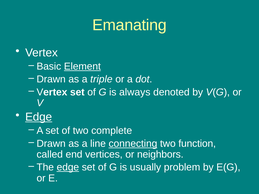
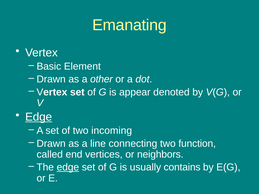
Element underline: present -> none (82, 66)
triple: triple -> other (101, 79)
always: always -> appear (135, 92)
complete: complete -> incoming (112, 131)
connecting underline: present -> none (133, 144)
problem: problem -> contains (182, 167)
